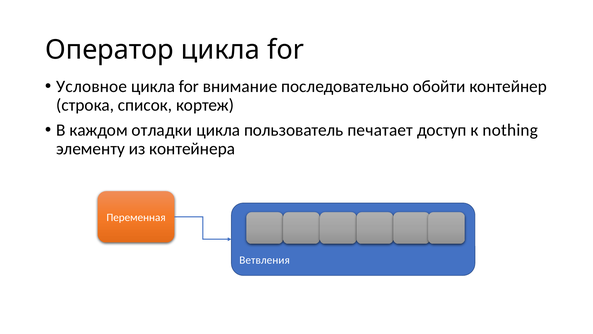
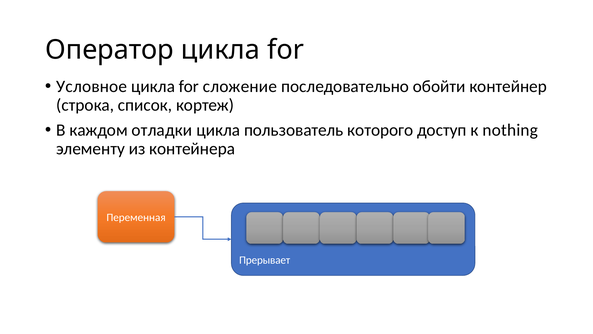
внимание: внимание -> сложение (240, 86)
печатает: печатает -> которого (380, 130)
Ветвления: Ветвления -> Прерывает (265, 260)
